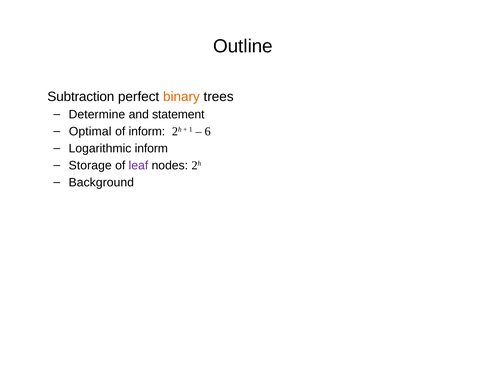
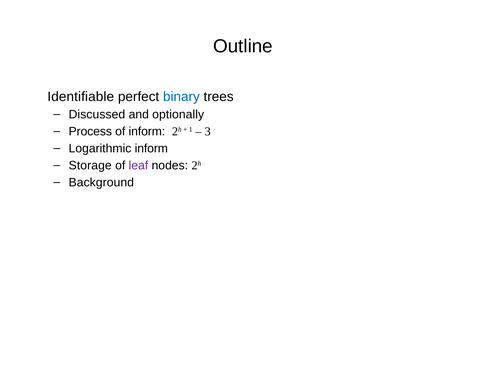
Subtraction: Subtraction -> Identifiable (81, 97)
binary colour: orange -> blue (181, 97)
Determine: Determine -> Discussed (97, 114)
statement: statement -> optionally (178, 114)
Optimal: Optimal -> Process (90, 131)
6: 6 -> 3 (208, 131)
